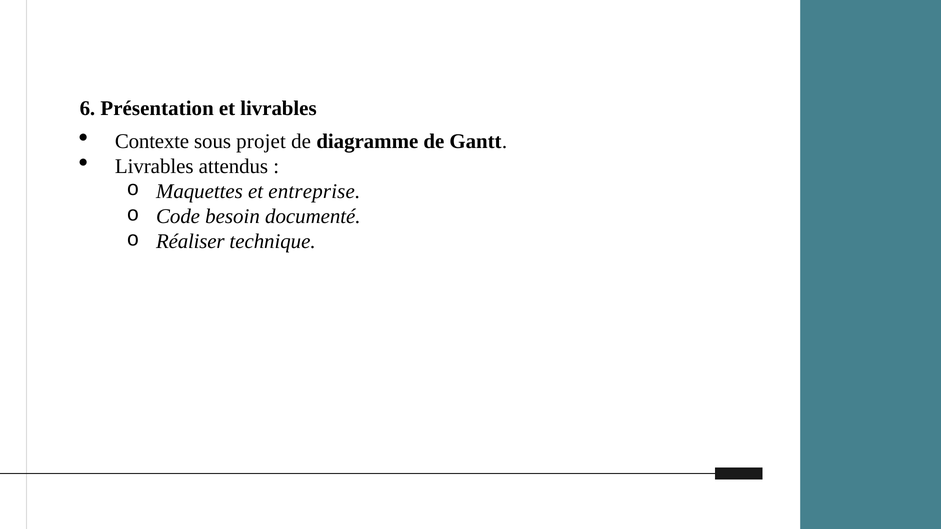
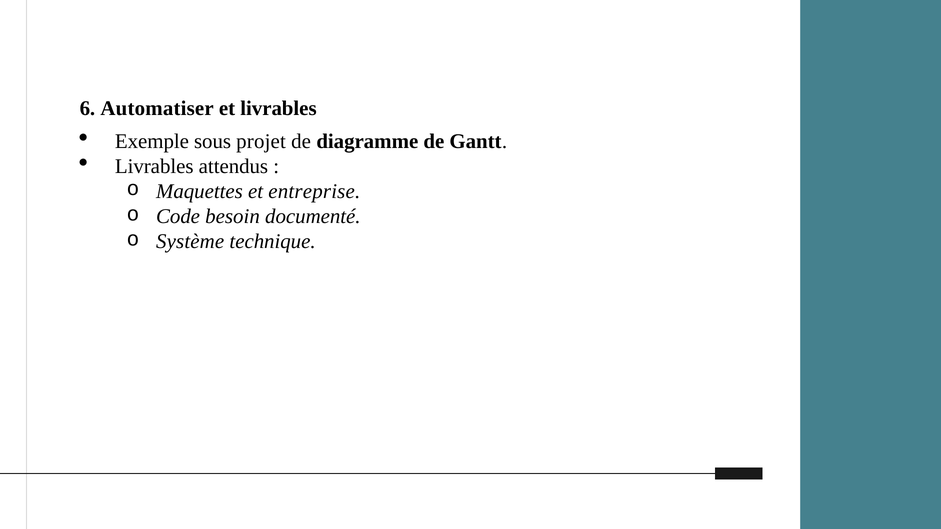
Présentation: Présentation -> Automatiser (157, 108)
Contexte: Contexte -> Exemple (152, 141)
Réaliser: Réaliser -> Système (190, 242)
